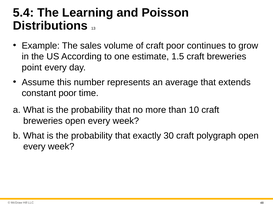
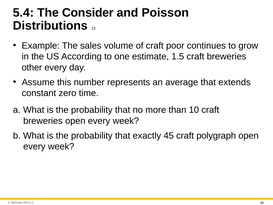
Learning: Learning -> Consider (88, 13)
point: point -> other (32, 67)
constant poor: poor -> zero (67, 93)
30: 30 -> 45 (169, 135)
